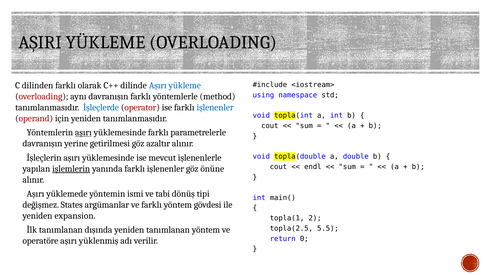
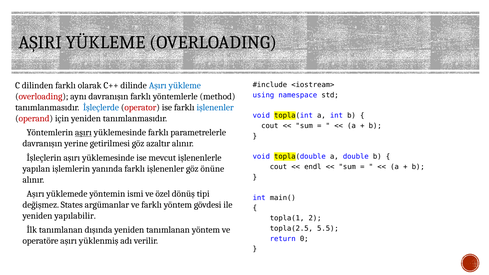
işlemlerin underline: present -> none (71, 169)
tabi: tabi -> özel (163, 194)
expansion: expansion -> yapılabilir (75, 216)
